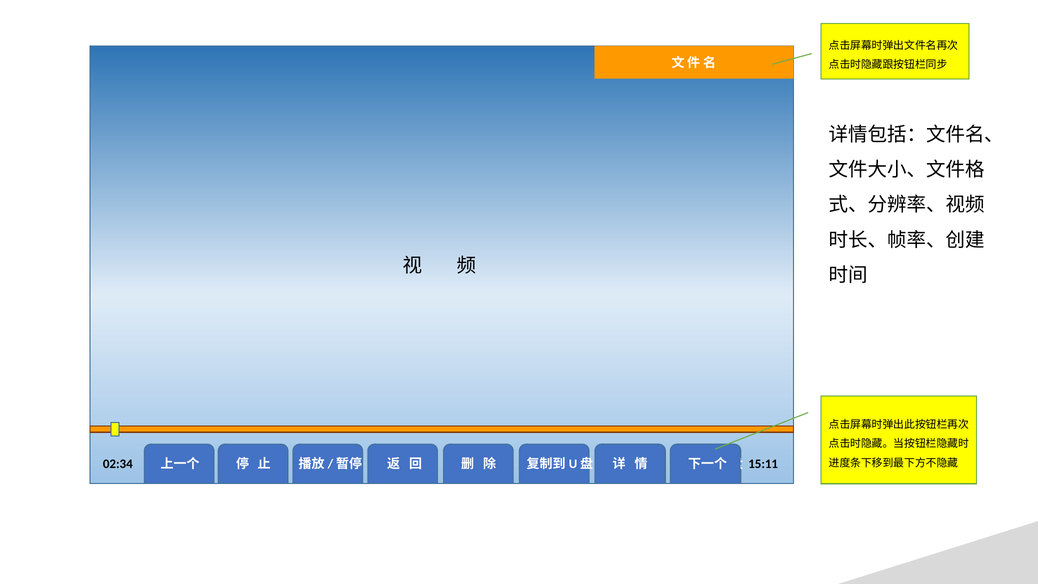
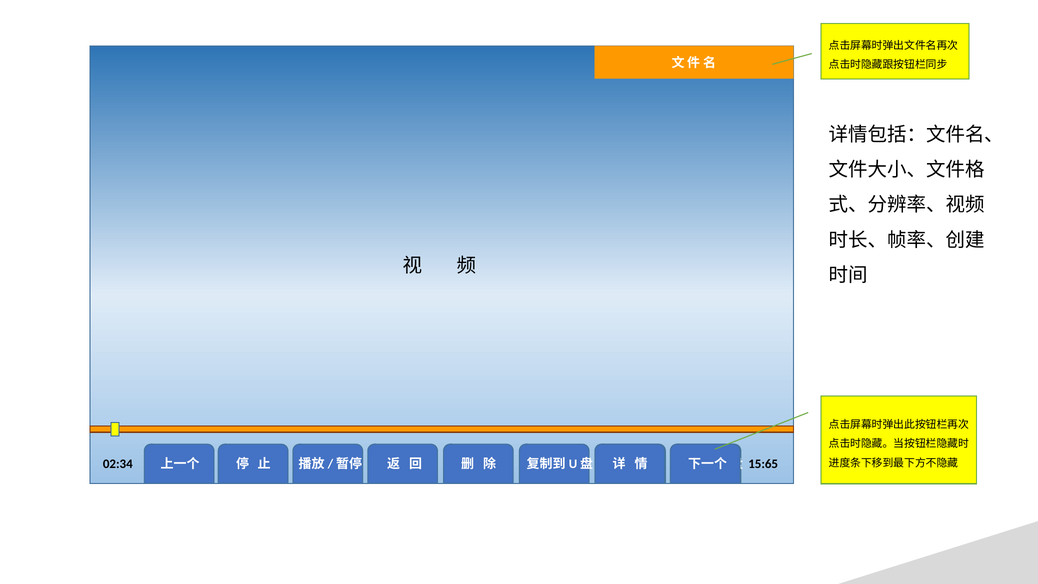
15:11: 15:11 -> 15:65 (763, 464)
